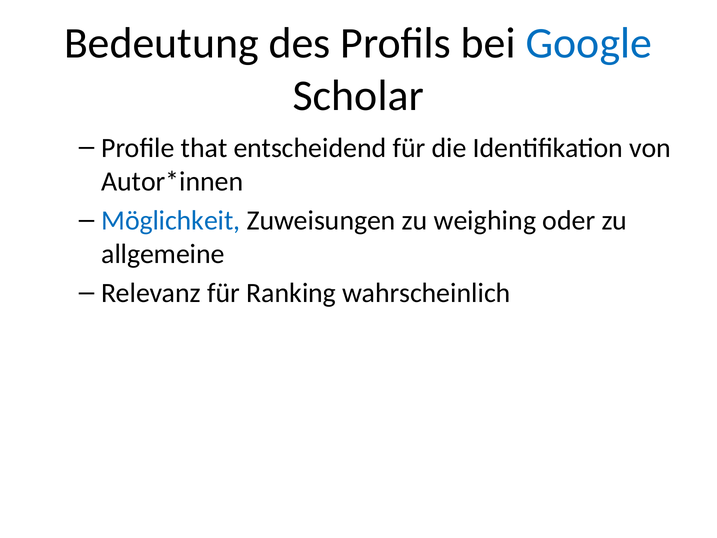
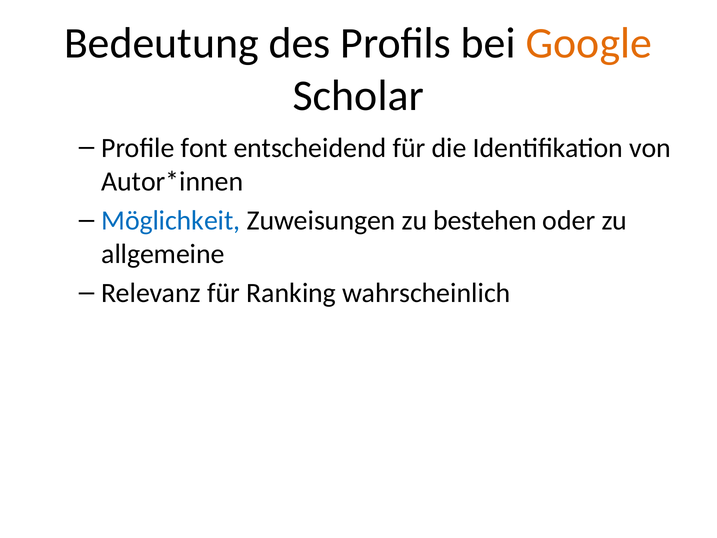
Google colour: blue -> orange (589, 43)
that: that -> font (204, 148)
weighing: weighing -> bestehen (485, 220)
